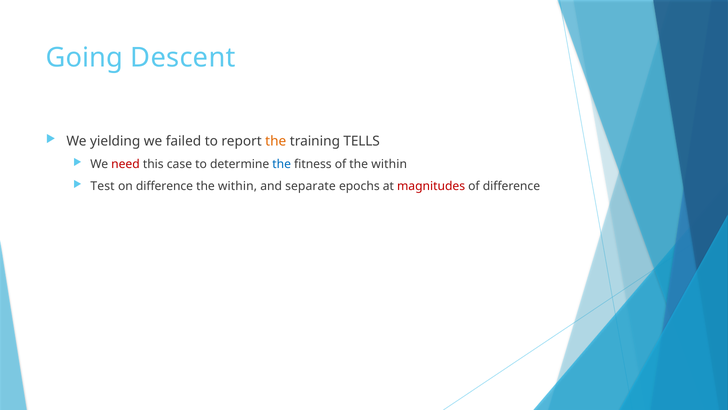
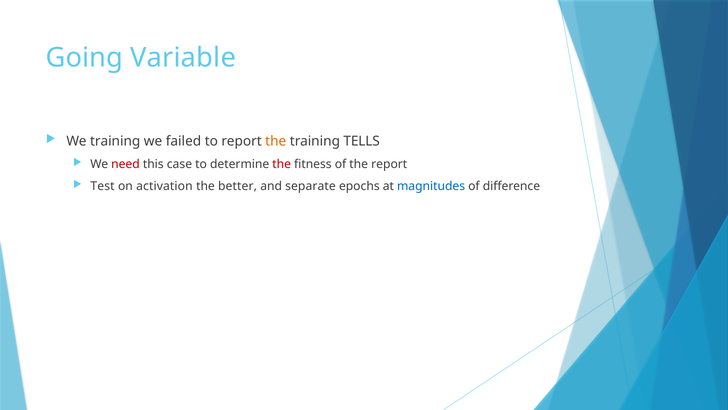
Descent: Descent -> Variable (183, 57)
We yielding: yielding -> training (115, 141)
the colour: blue -> red (282, 164)
of the within: within -> report (389, 164)
on difference: difference -> activation (164, 186)
within: within -> better (237, 186)
magnitudes colour: red -> blue (431, 186)
